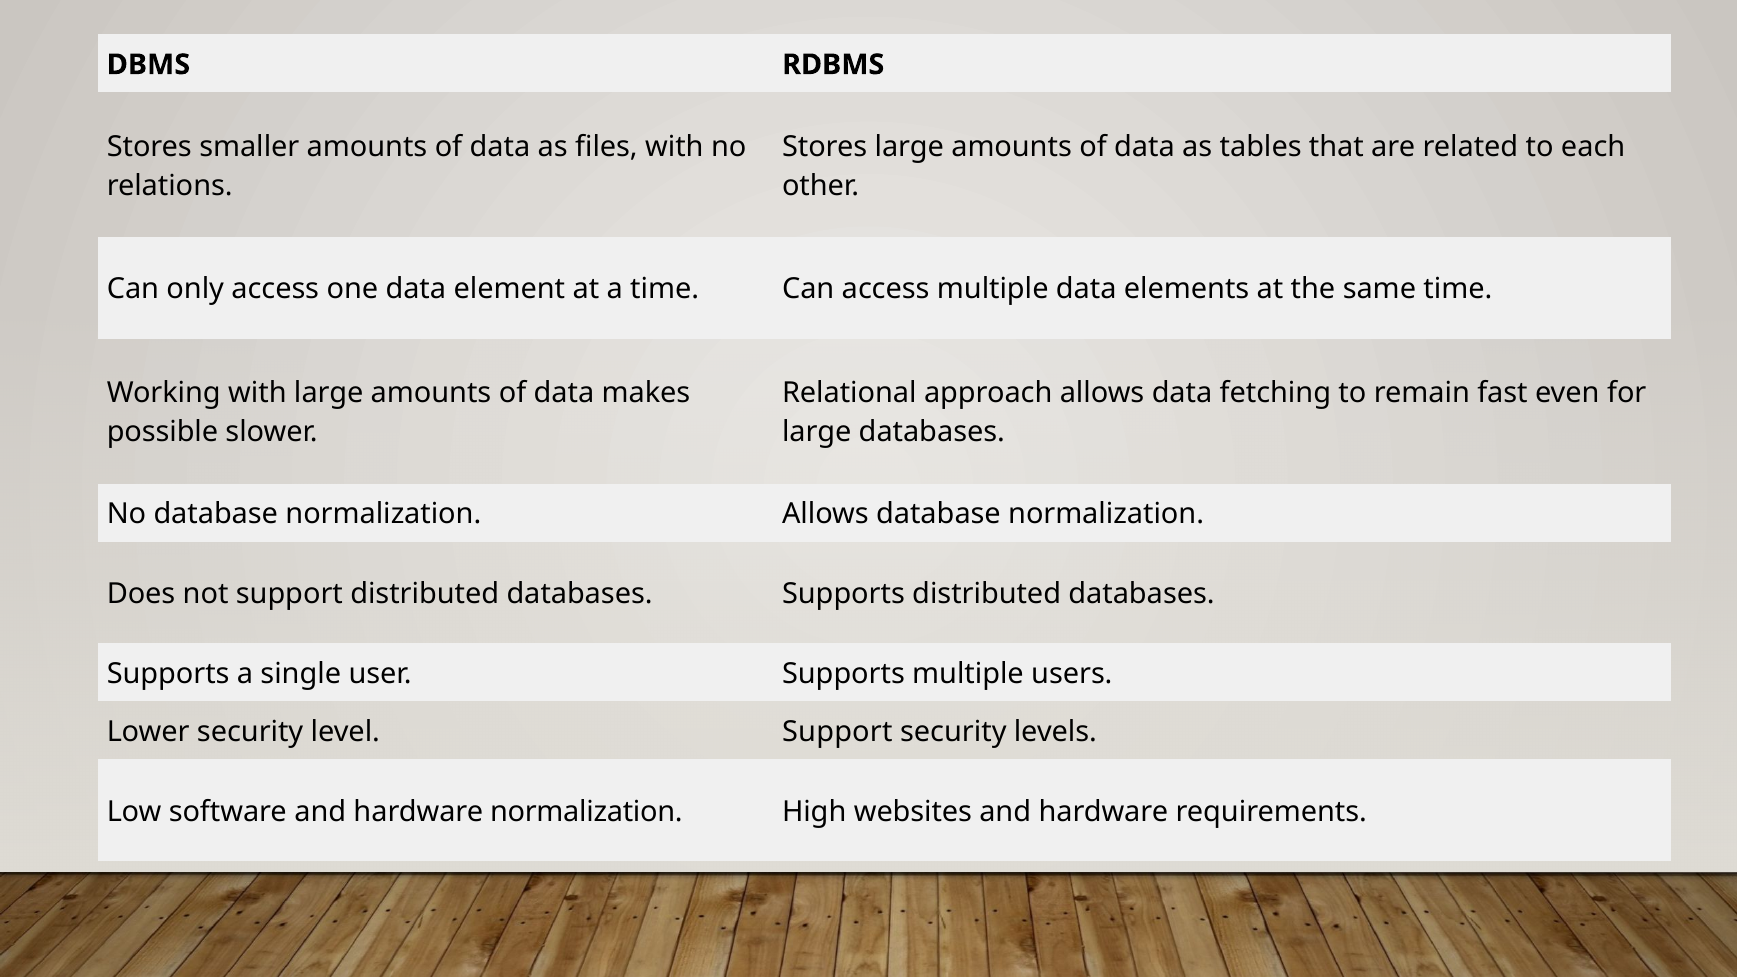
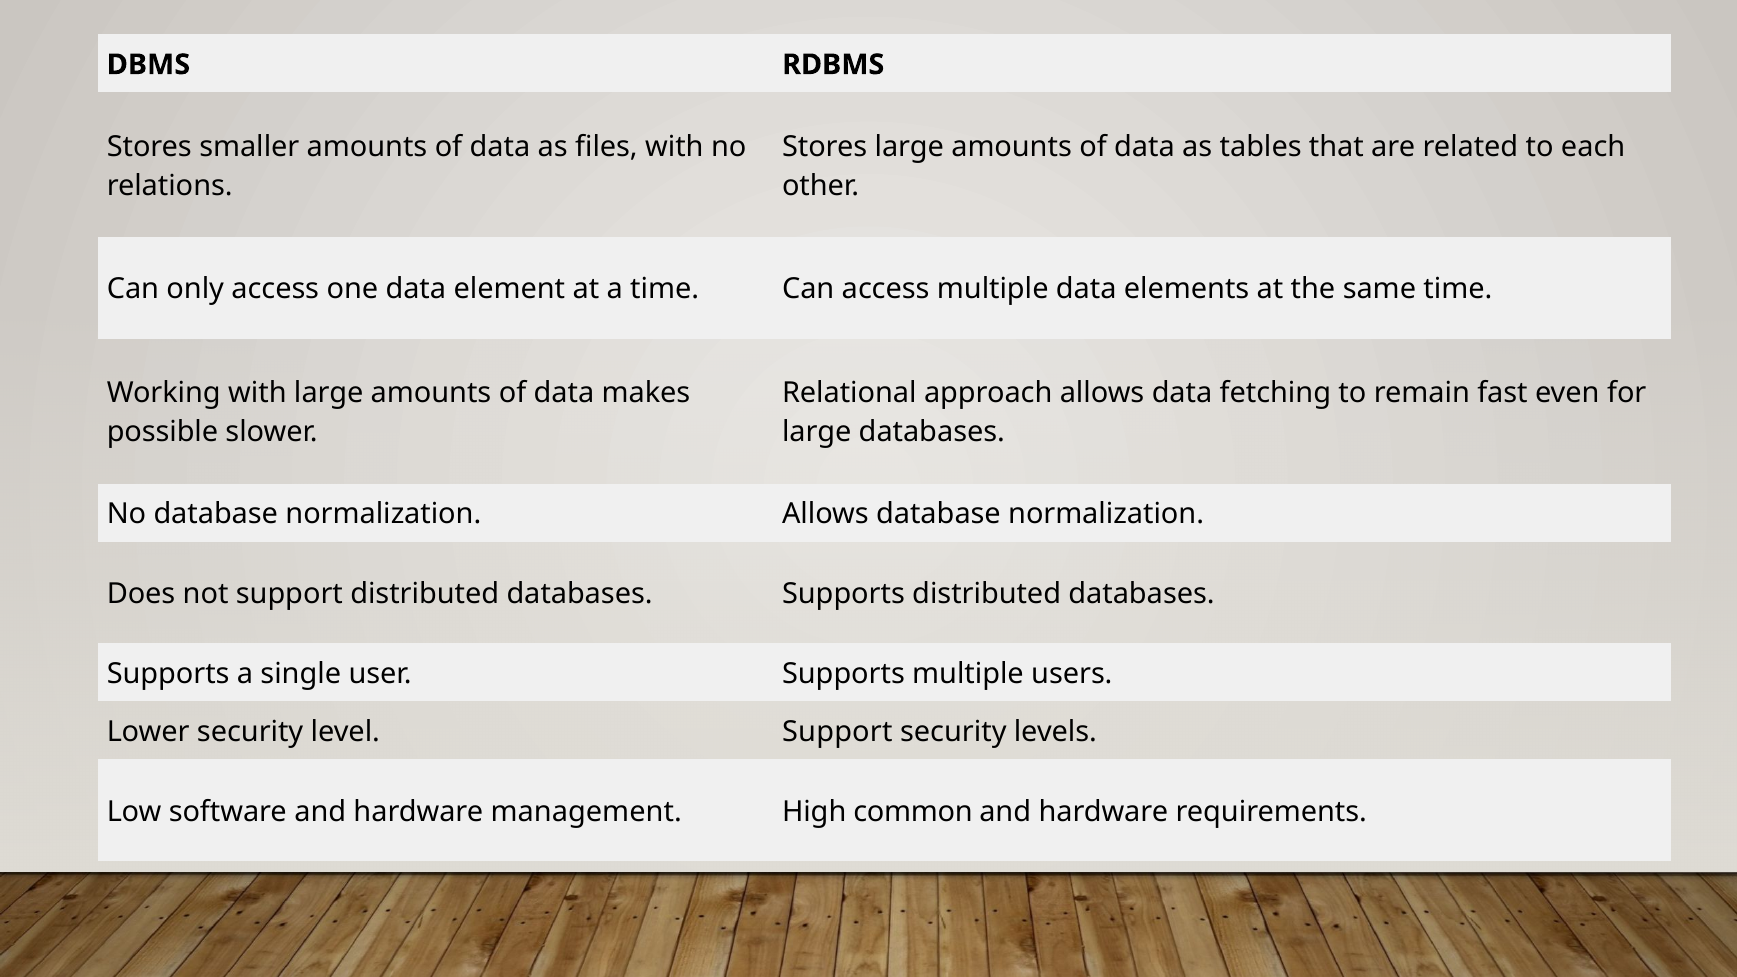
hardware normalization: normalization -> management (586, 812)
websites: websites -> common (913, 812)
